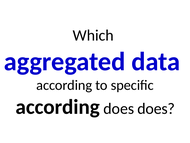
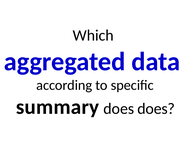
according: according -> summary (58, 107)
